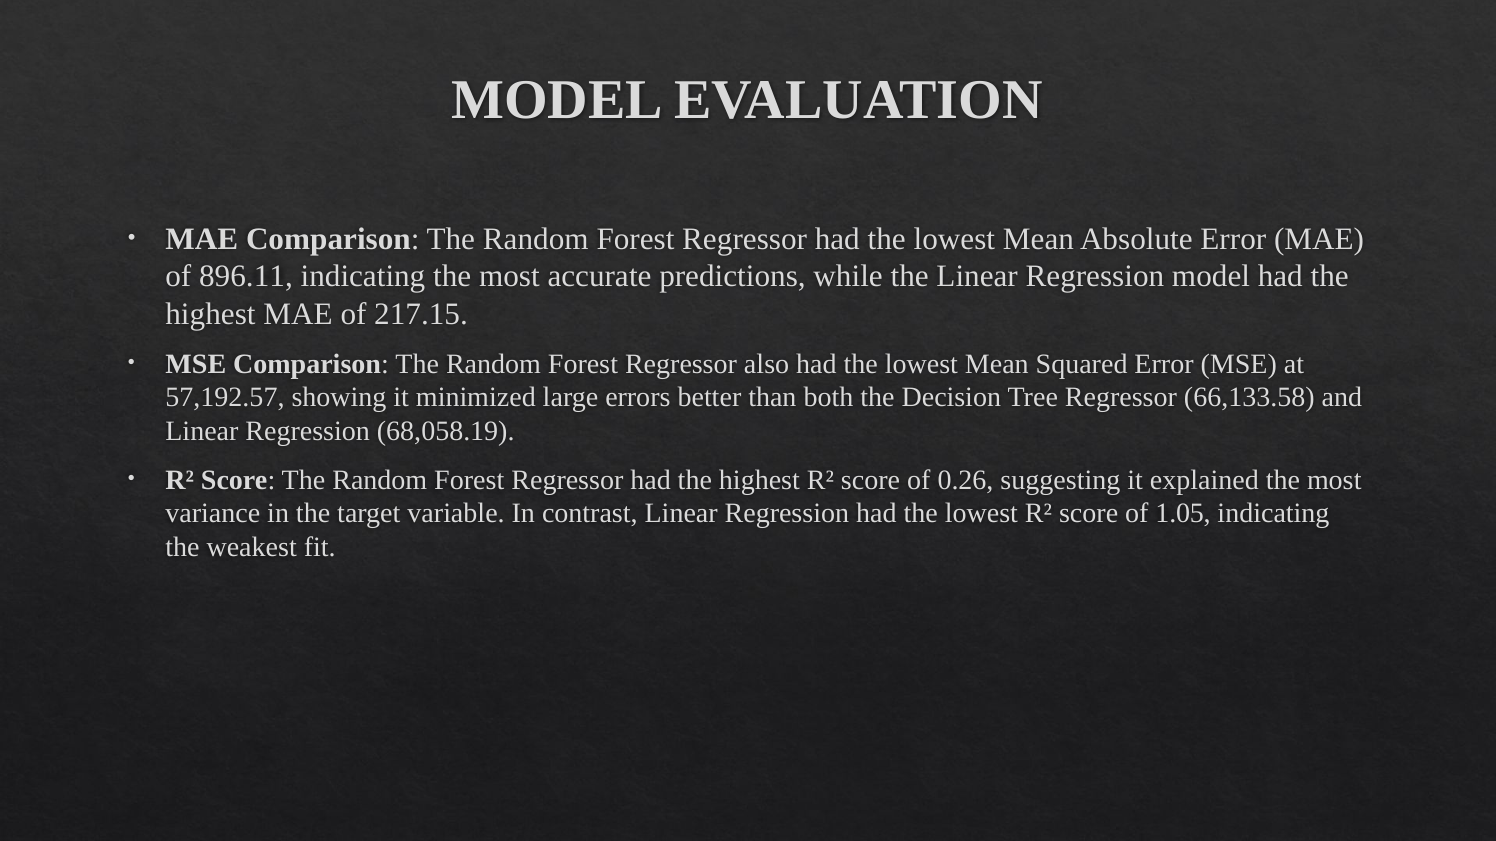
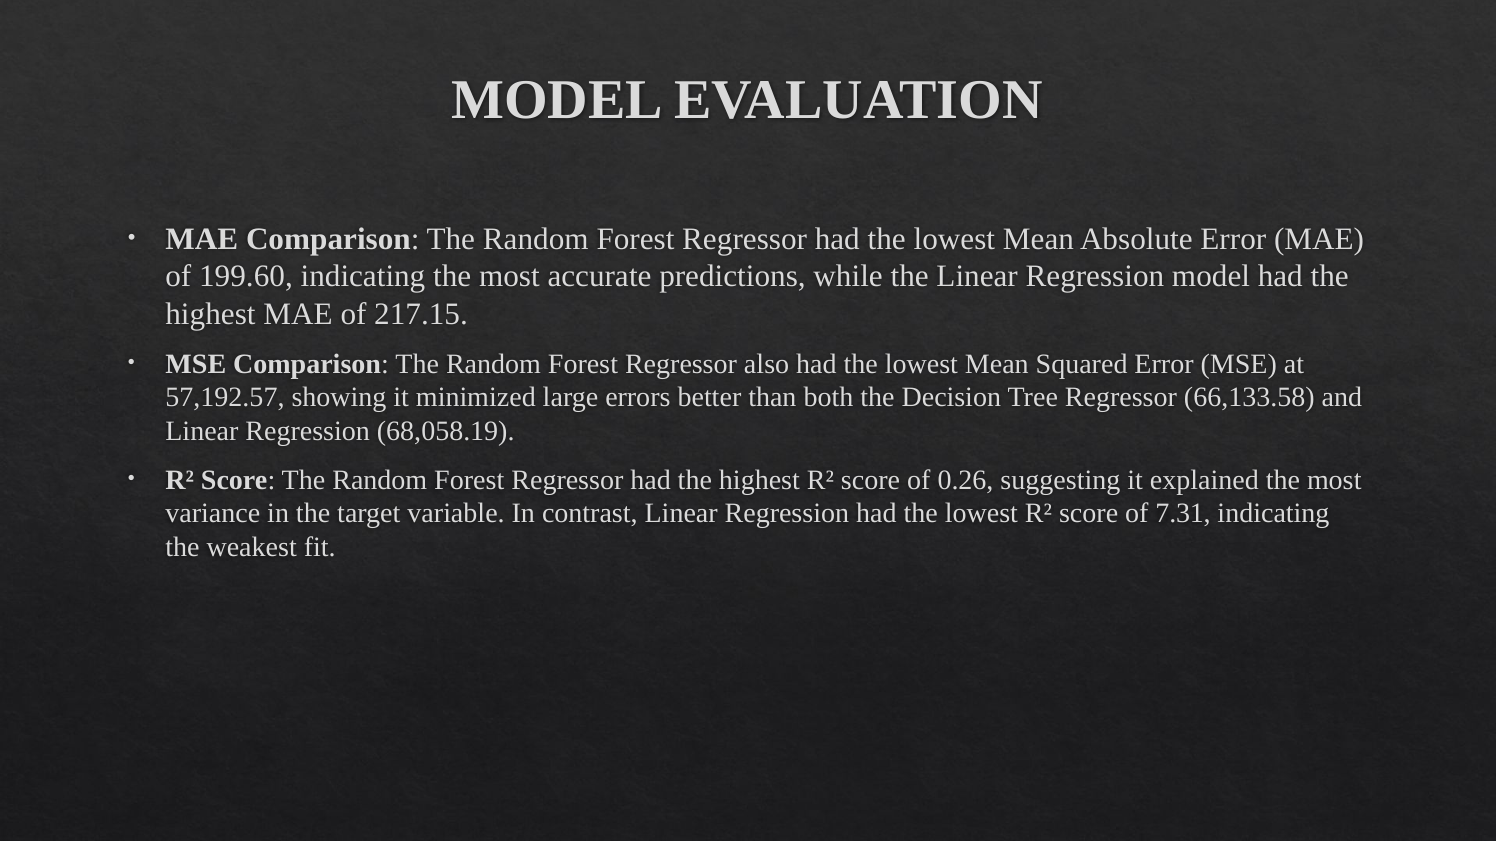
896.11: 896.11 -> 199.60 (246, 277)
1.05: 1.05 -> 7.31 (1183, 514)
